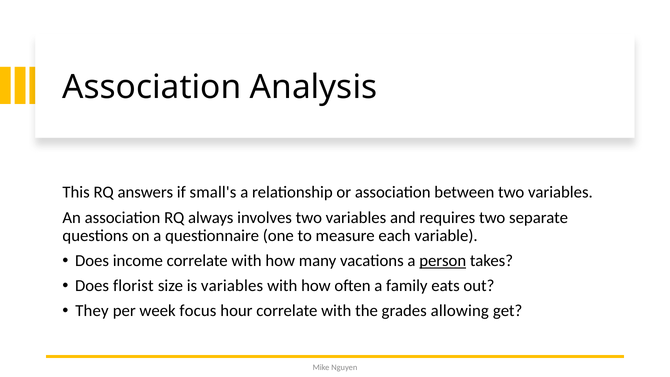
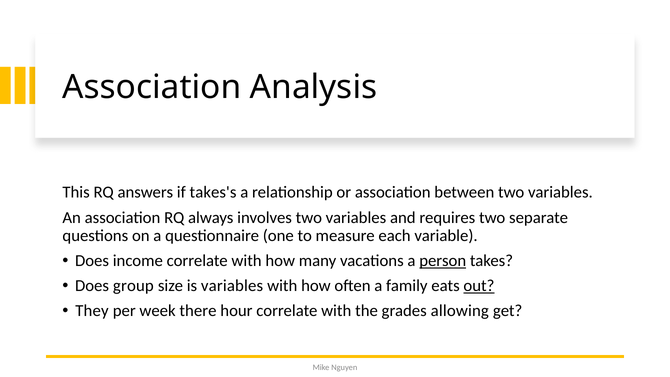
small's: small's -> takes's (213, 192)
florist: florist -> group (133, 286)
out underline: none -> present (479, 286)
focus: focus -> there (198, 311)
